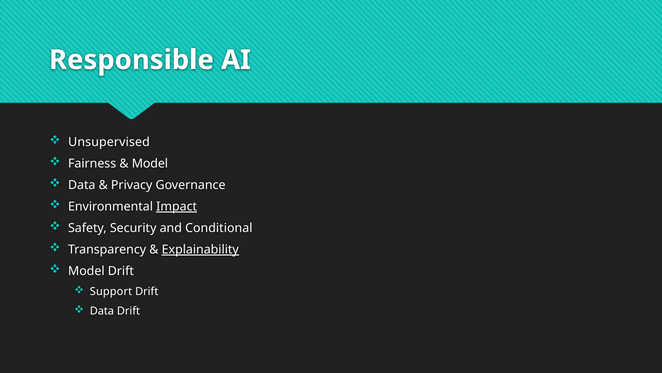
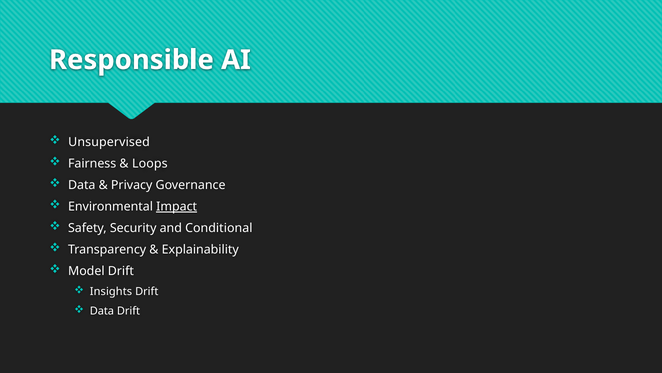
Model: Model -> Loops (150, 163)
Explainability underline: present -> none (200, 249)
Support: Support -> Insights (111, 291)
